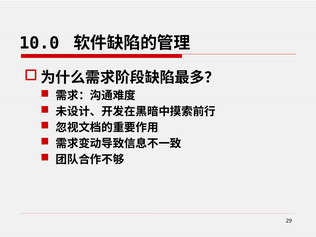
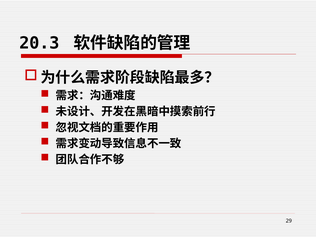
10.0: 10.0 -> 20.3 (39, 43)
